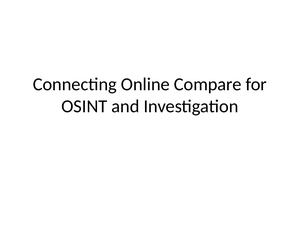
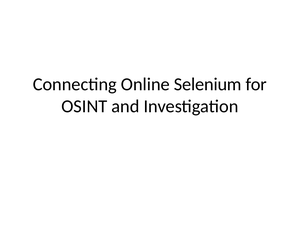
Compare: Compare -> Selenium (208, 84)
